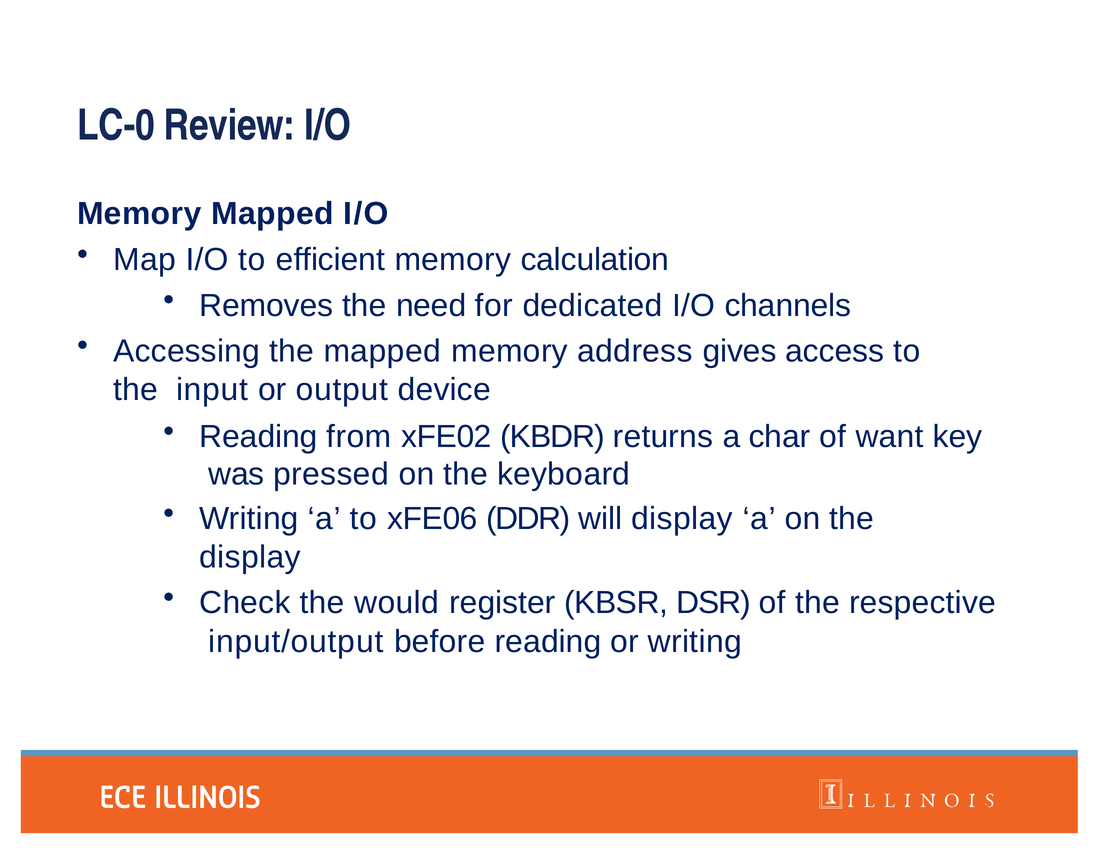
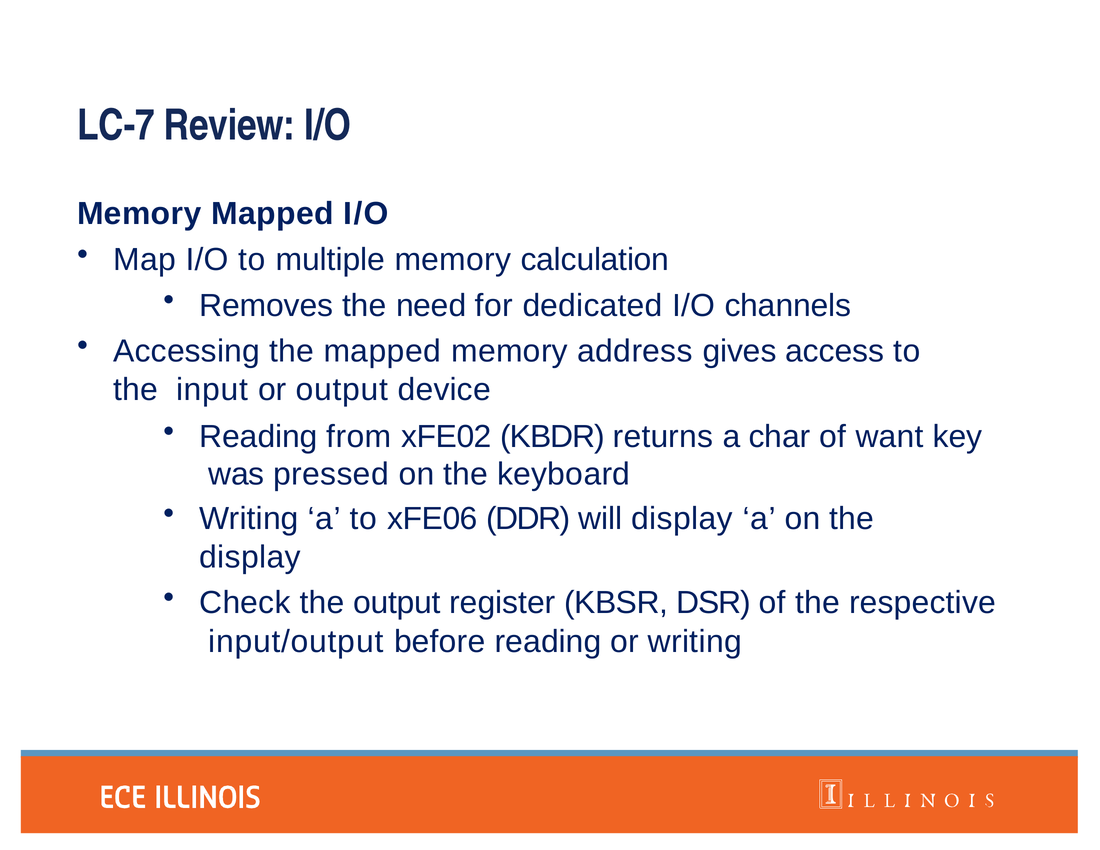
LC-0: LC-0 -> LC-7 (116, 126)
efficient: efficient -> multiple (330, 260)
the would: would -> output (397, 603)
